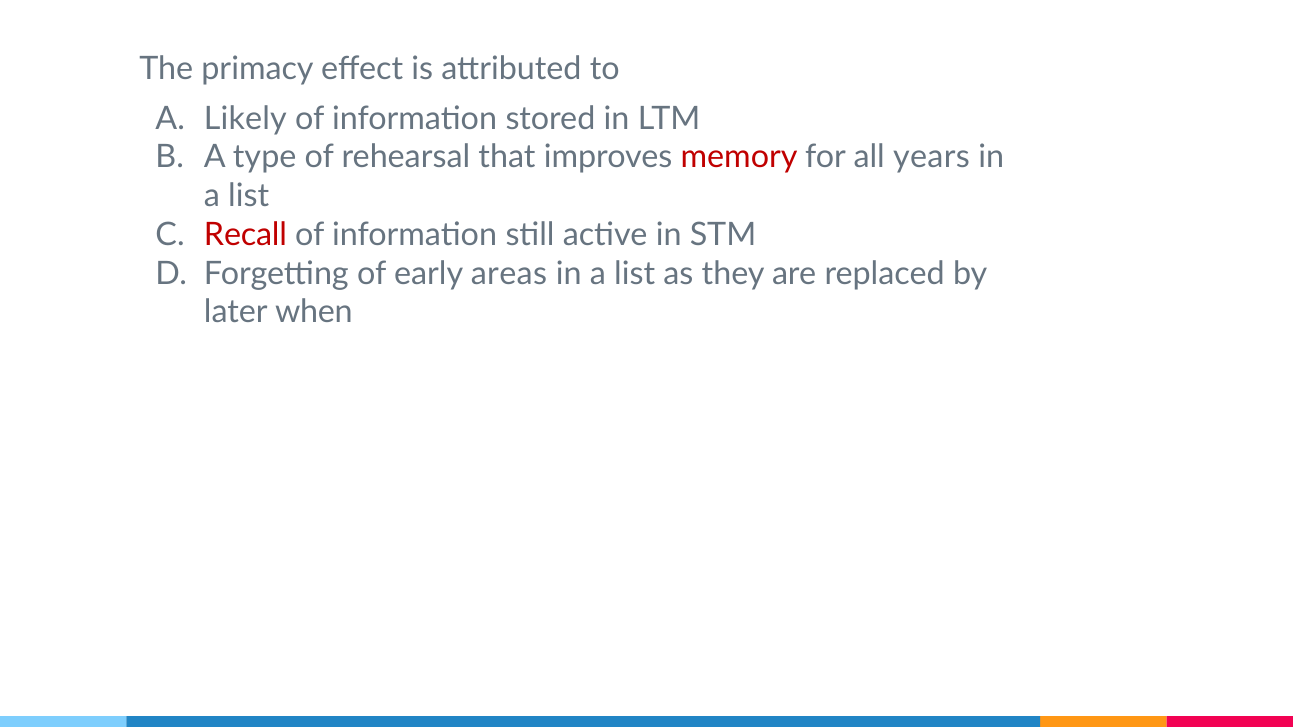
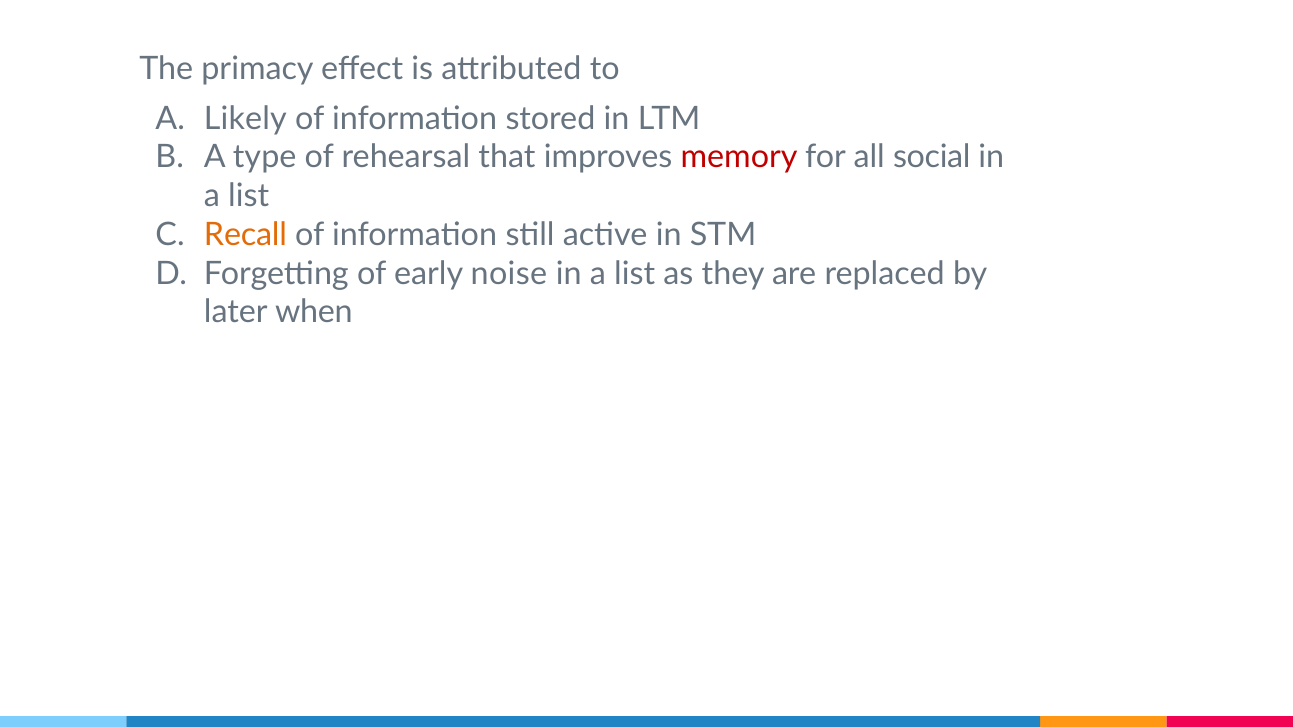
years: years -> social (932, 157)
Recall colour: red -> orange (245, 235)
areas: areas -> noise (509, 274)
